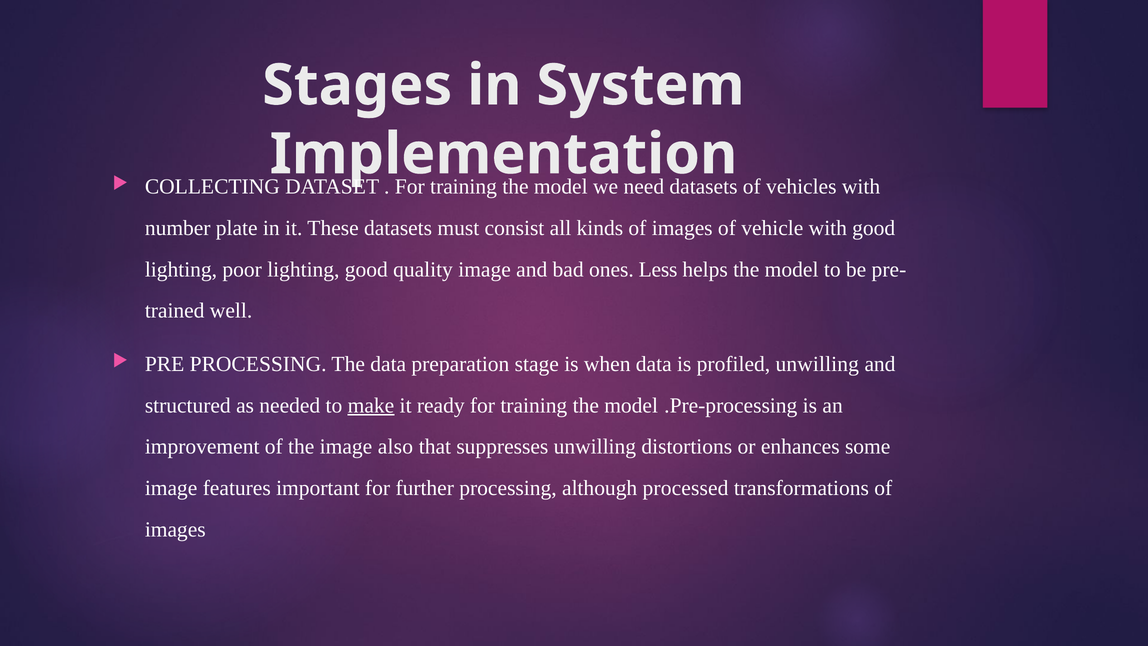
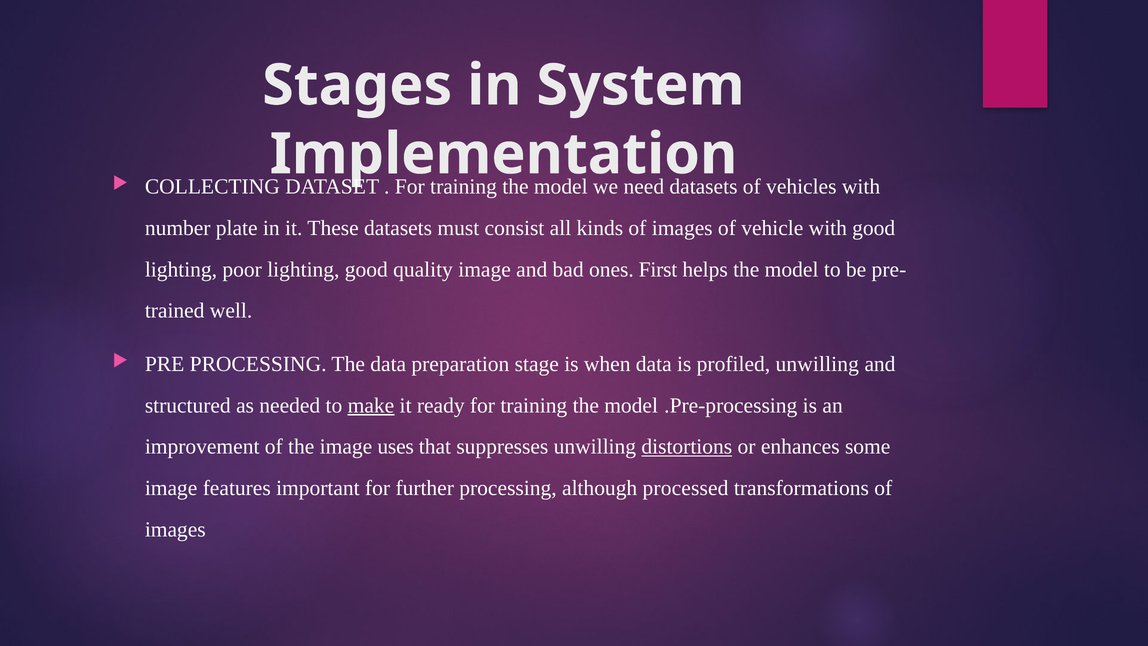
Less: Less -> First (658, 269)
also: also -> uses (396, 447)
distortions underline: none -> present (687, 447)
